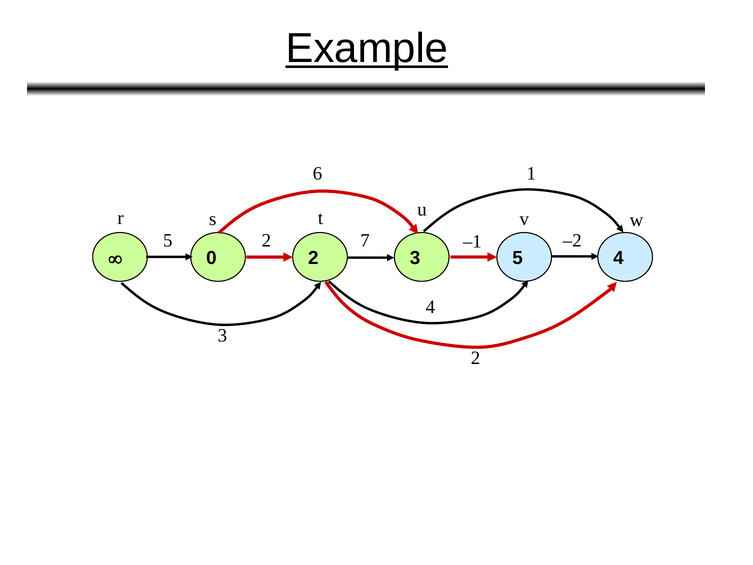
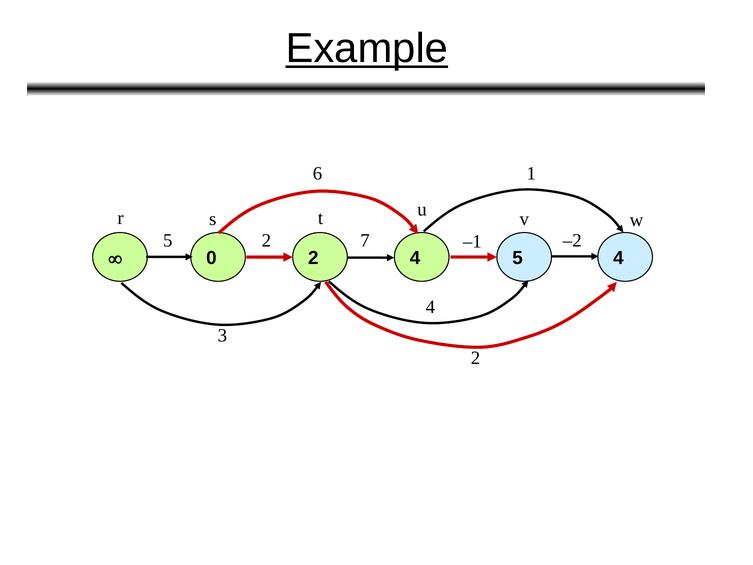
0 2 3: 3 -> 4 (415, 258)
